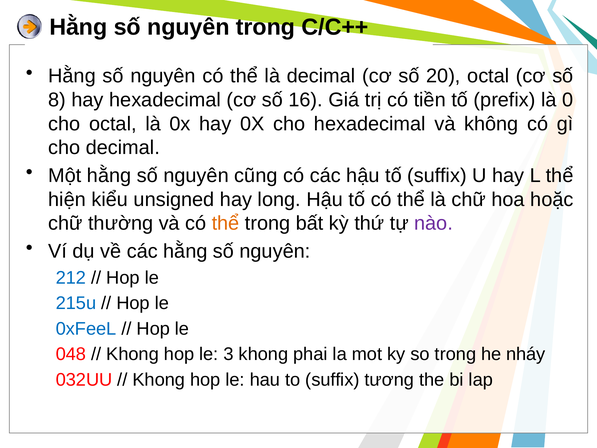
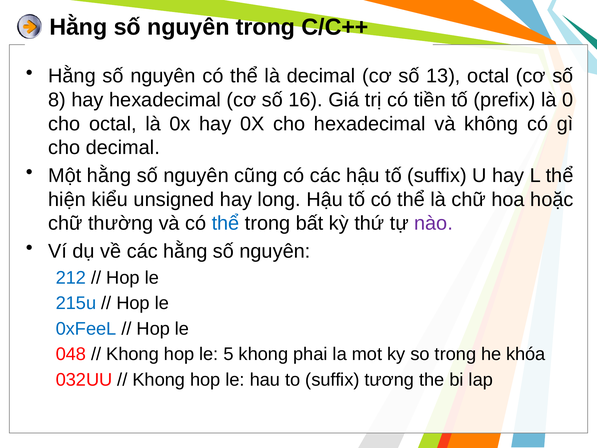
20: 20 -> 13 (443, 76)
thể colour: orange -> blue (226, 223)
3: 3 -> 5 (229, 354)
nháy: nháy -> khóa (526, 354)
